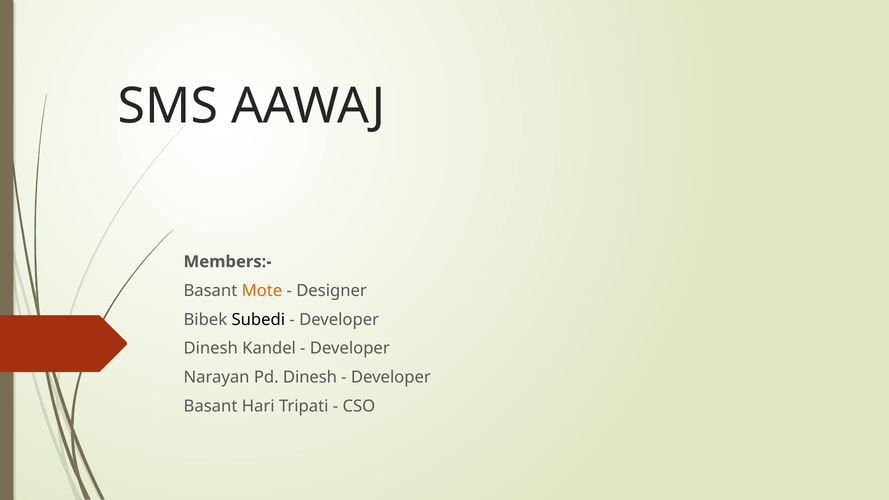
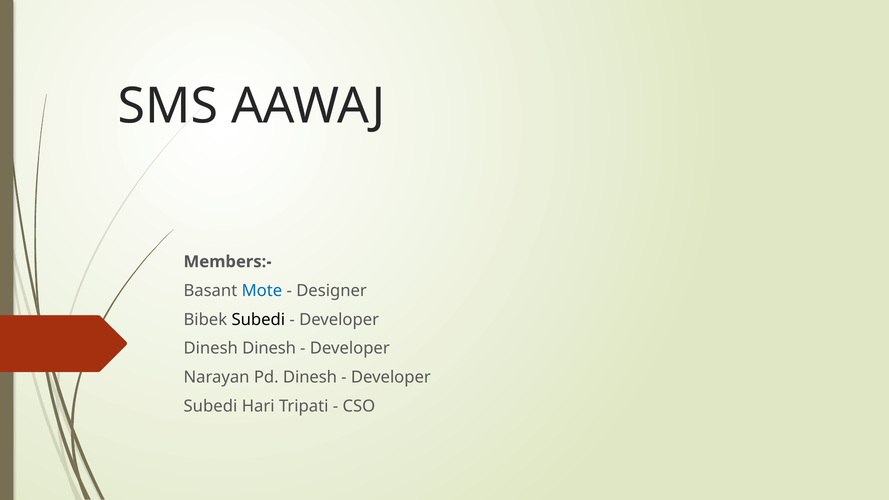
Mote colour: orange -> blue (262, 291)
Dinesh Kandel: Kandel -> Dinesh (269, 348)
Basant: Basant -> Subedi (210, 406)
